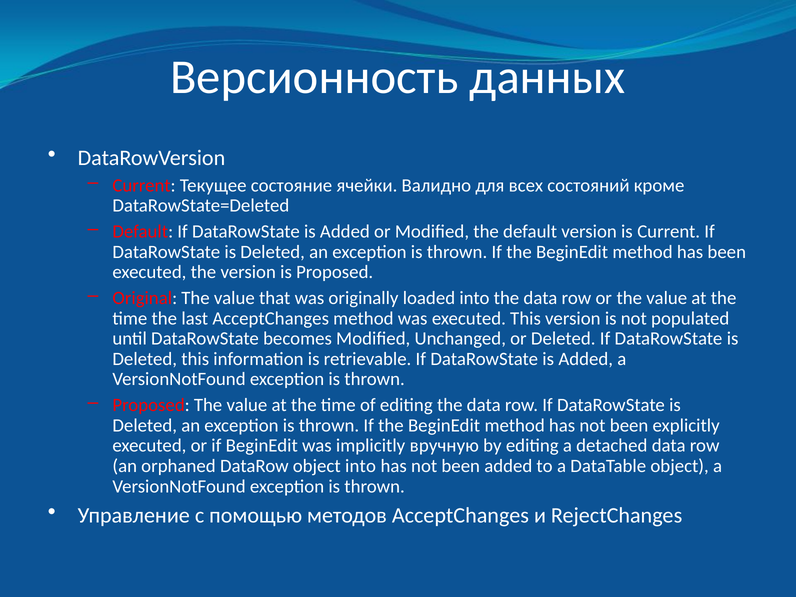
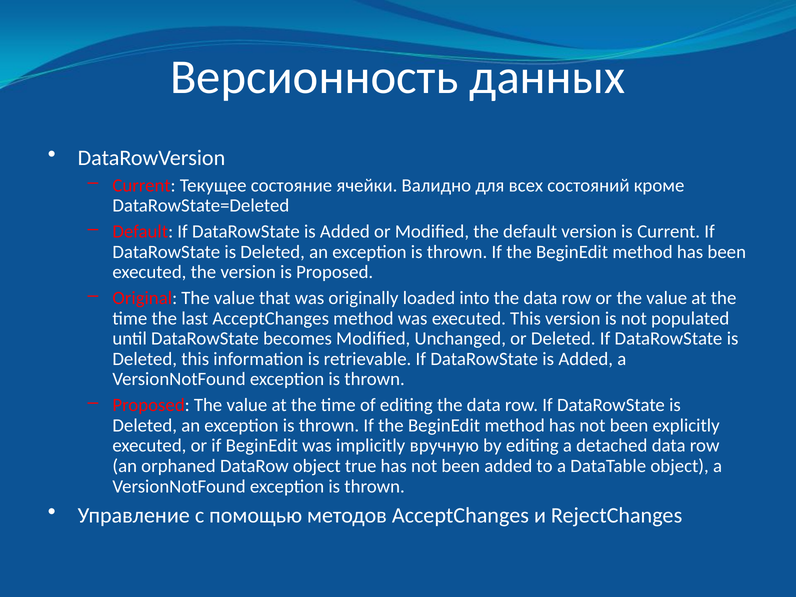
object into: into -> true (361, 466)
